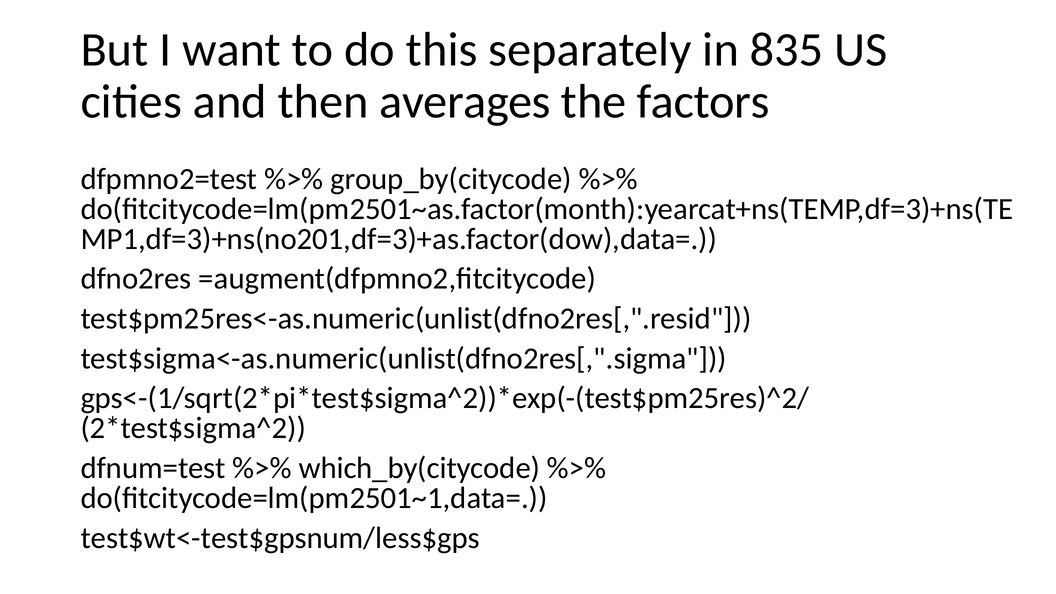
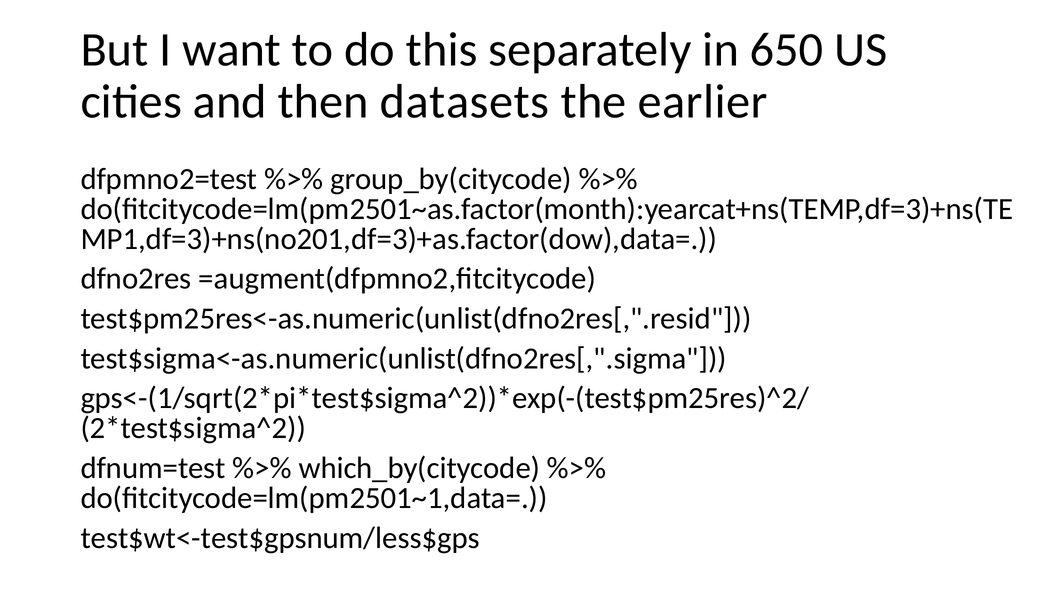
835: 835 -> 650 (787, 50)
averages: averages -> datasets (465, 102)
factors: factors -> earlier (703, 102)
